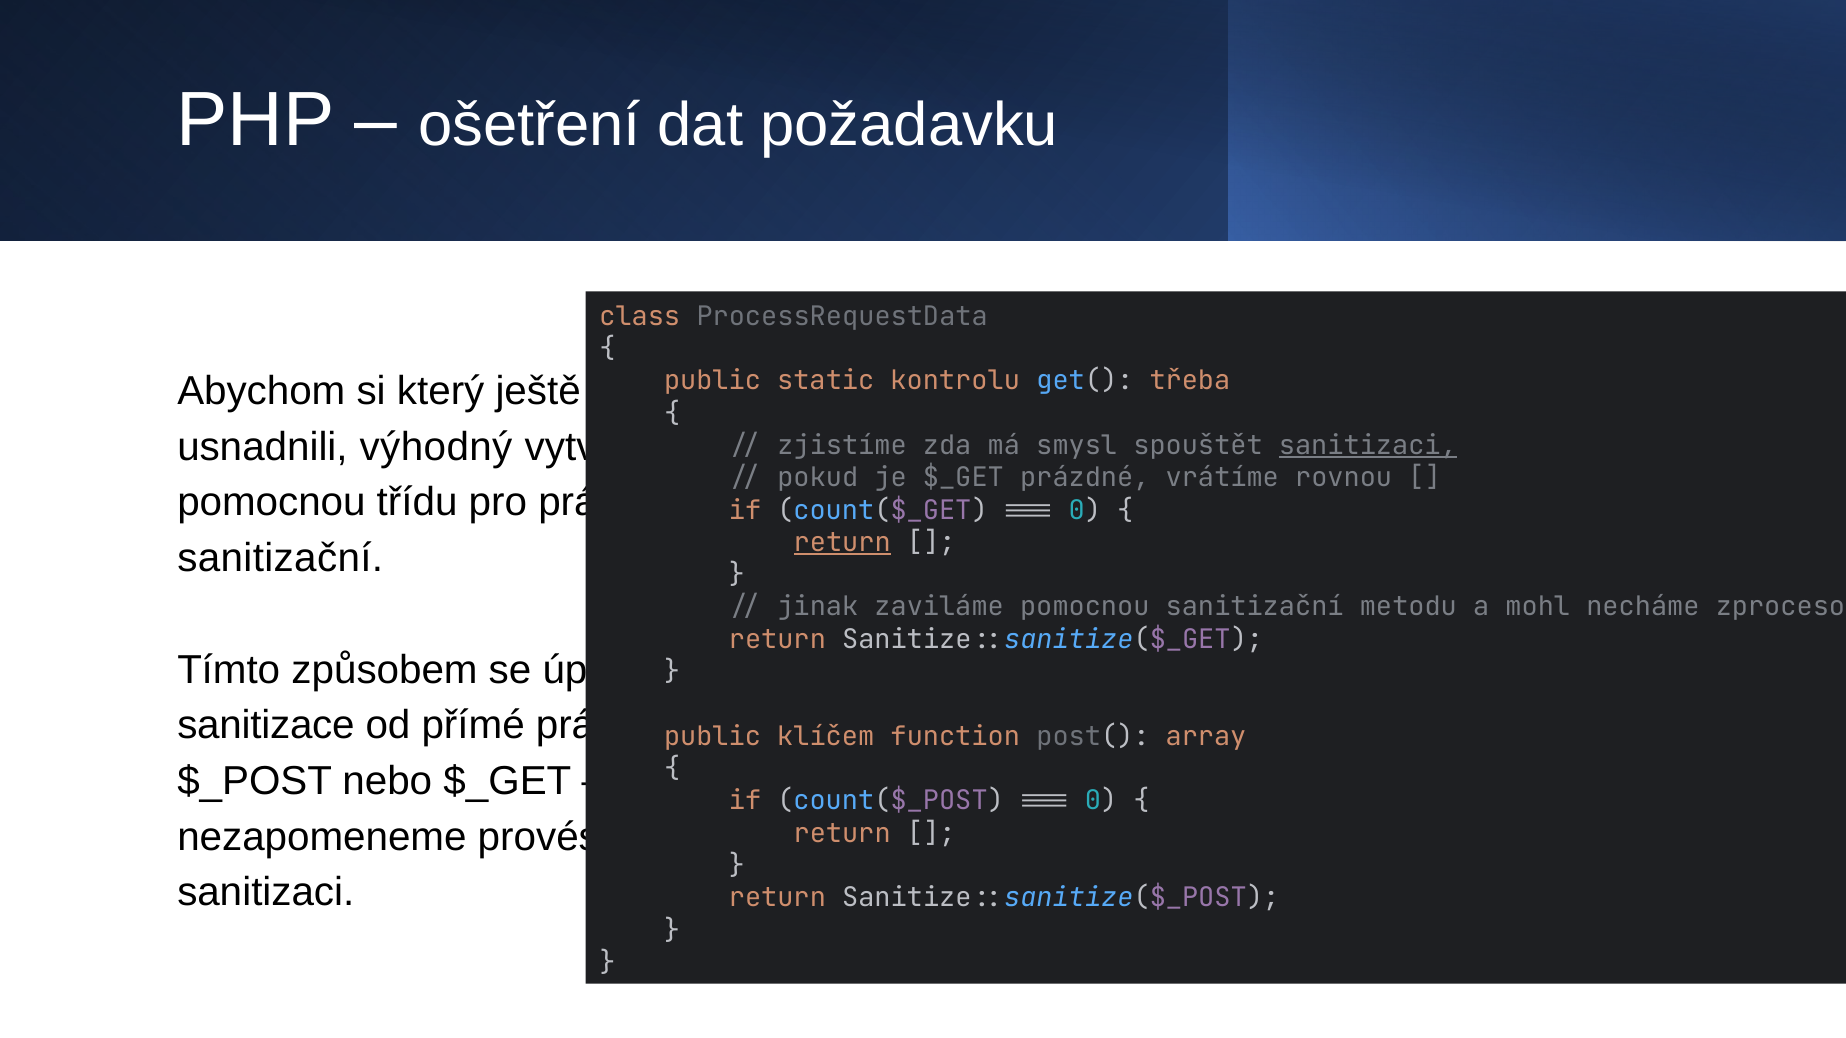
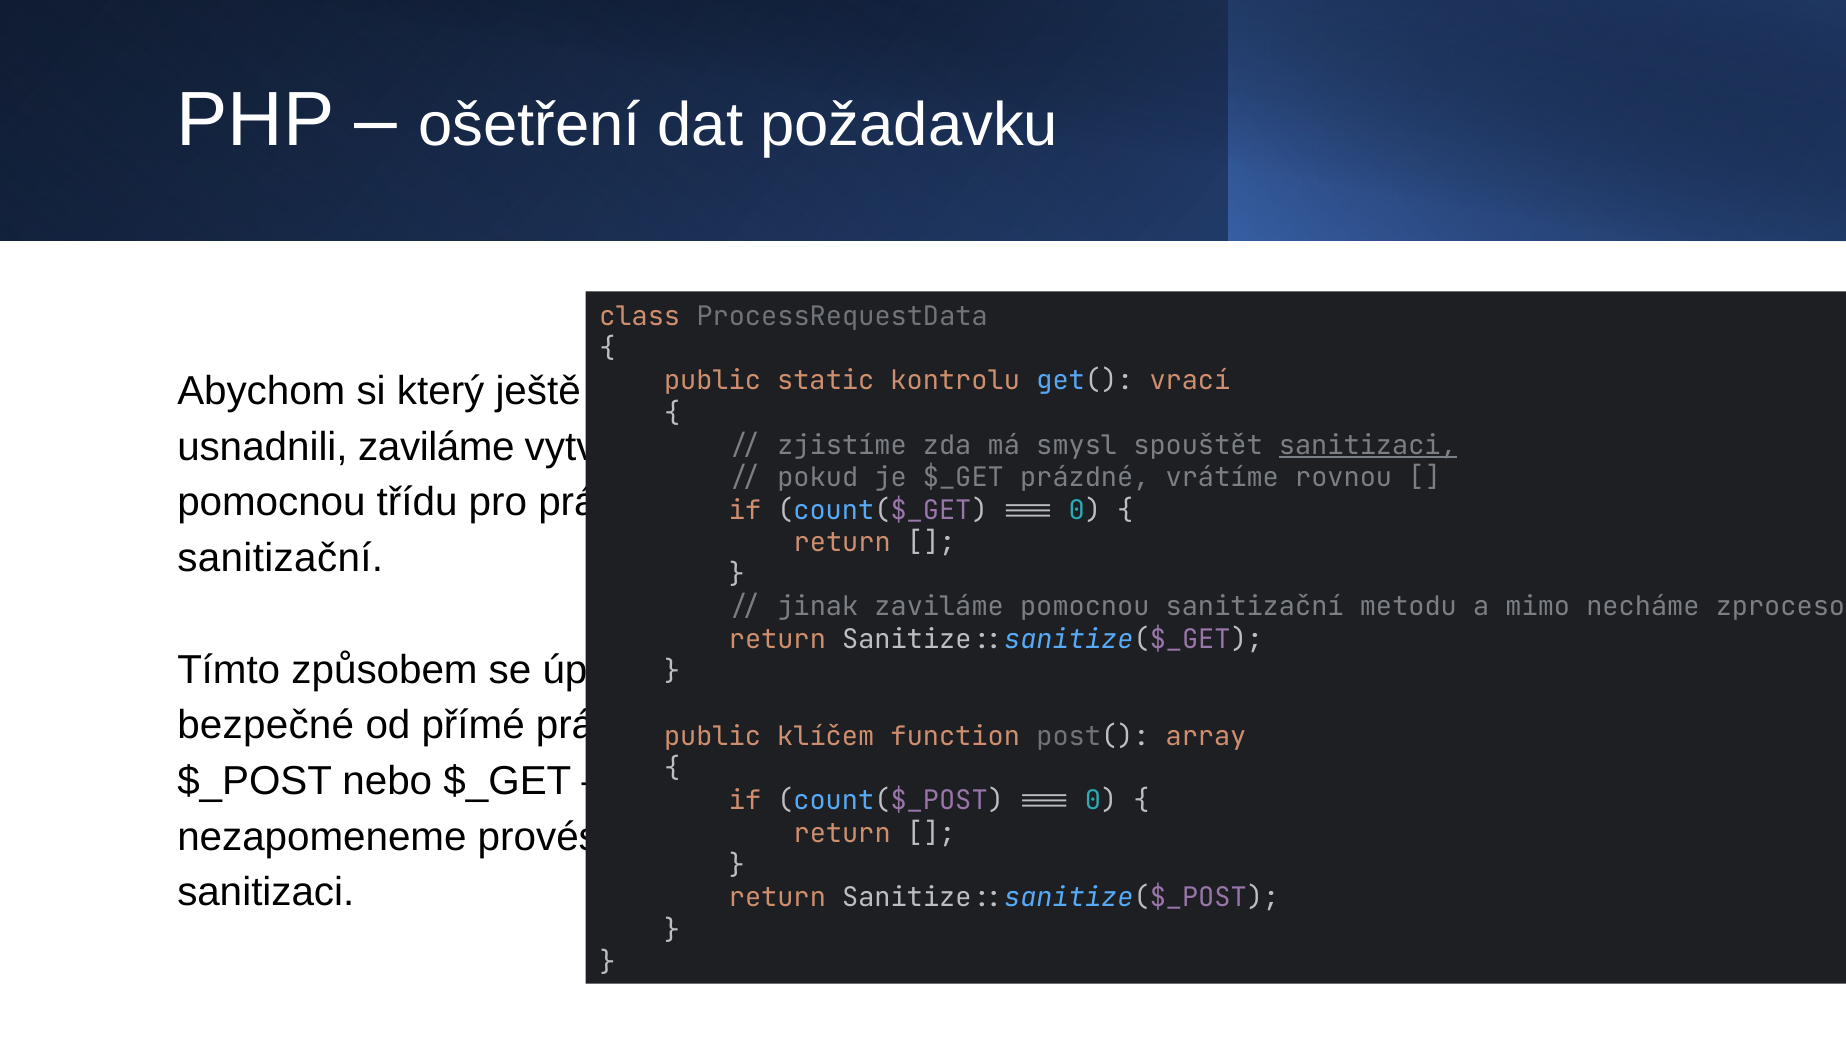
třeba: třeba -> vrací (1190, 381)
usnadnili výhodný: výhodný -> zaviláme (436, 447)
return underline: present -> none (842, 543)
mohl: mohl -> mimo (1538, 607)
sanitizace: sanitizace -> bezpečné (266, 726)
